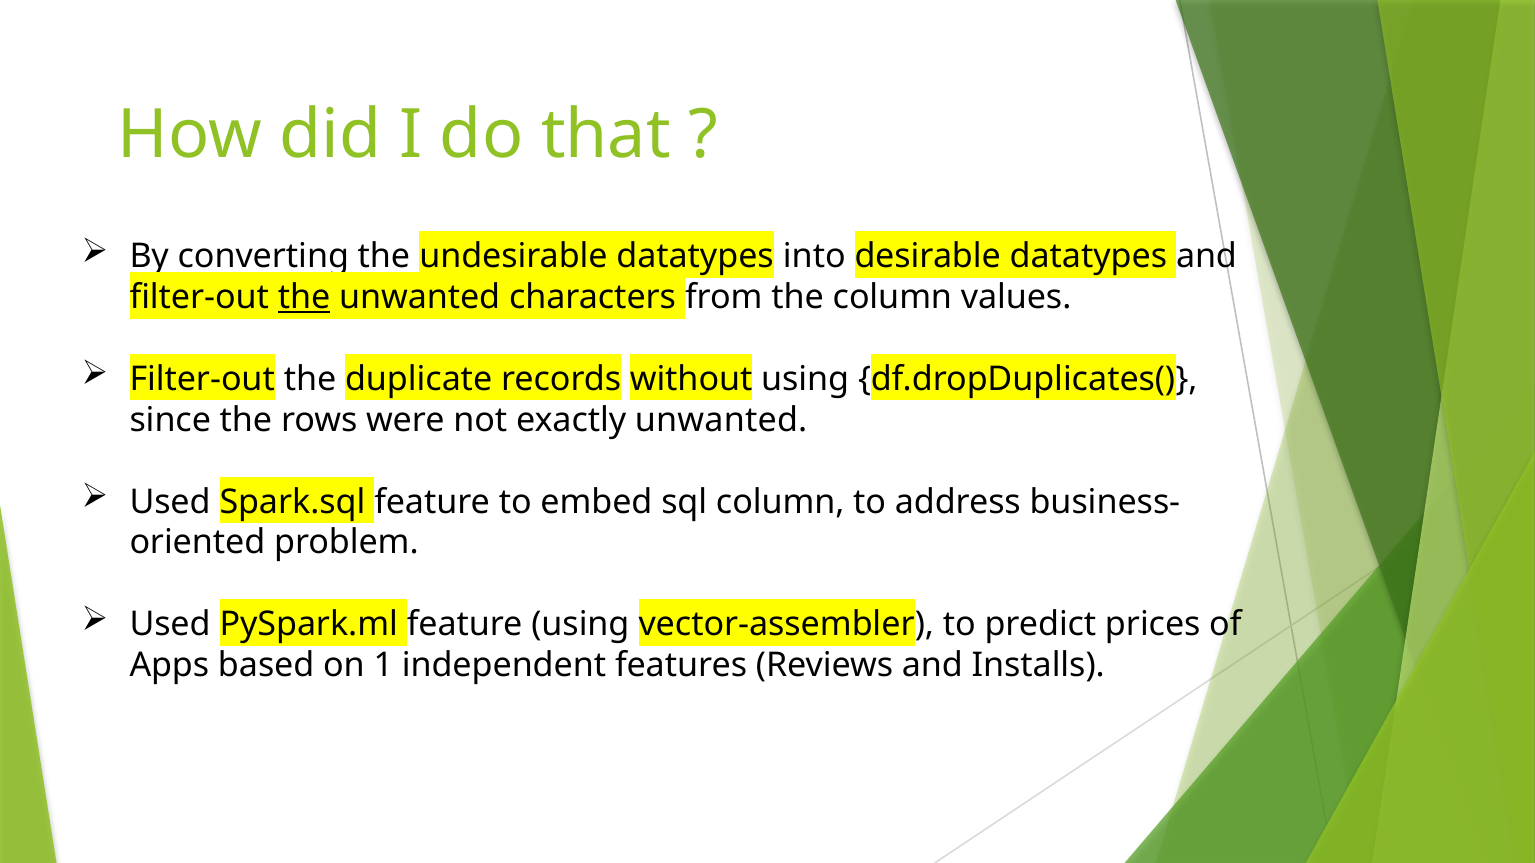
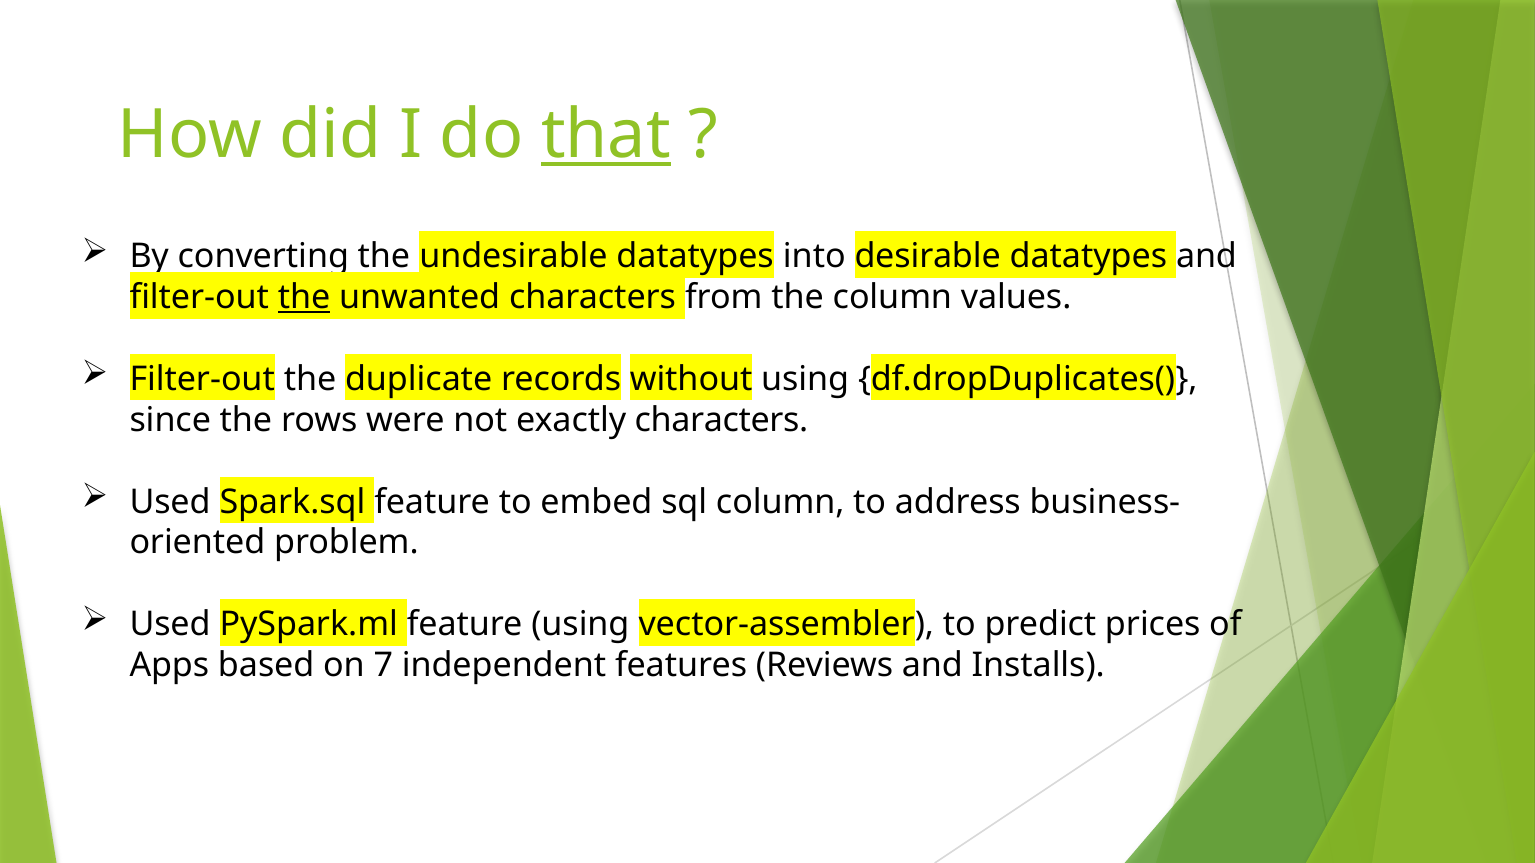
that underline: none -> present (606, 135)
exactly unwanted: unwanted -> characters (721, 420)
1: 1 -> 7 (383, 666)
